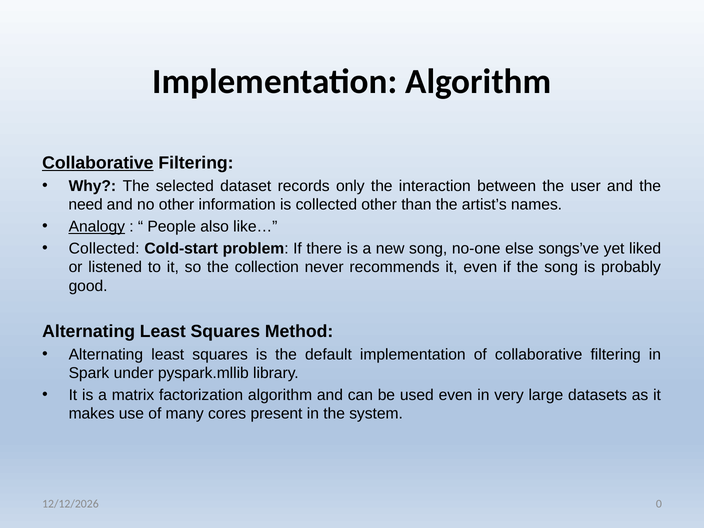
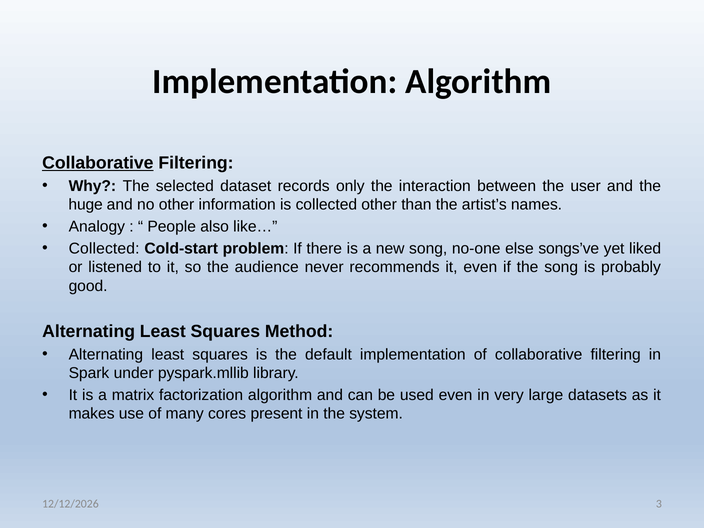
need: need -> huge (86, 205)
Analogy underline: present -> none (97, 227)
collection: collection -> audience (267, 267)
0: 0 -> 3 (659, 504)
